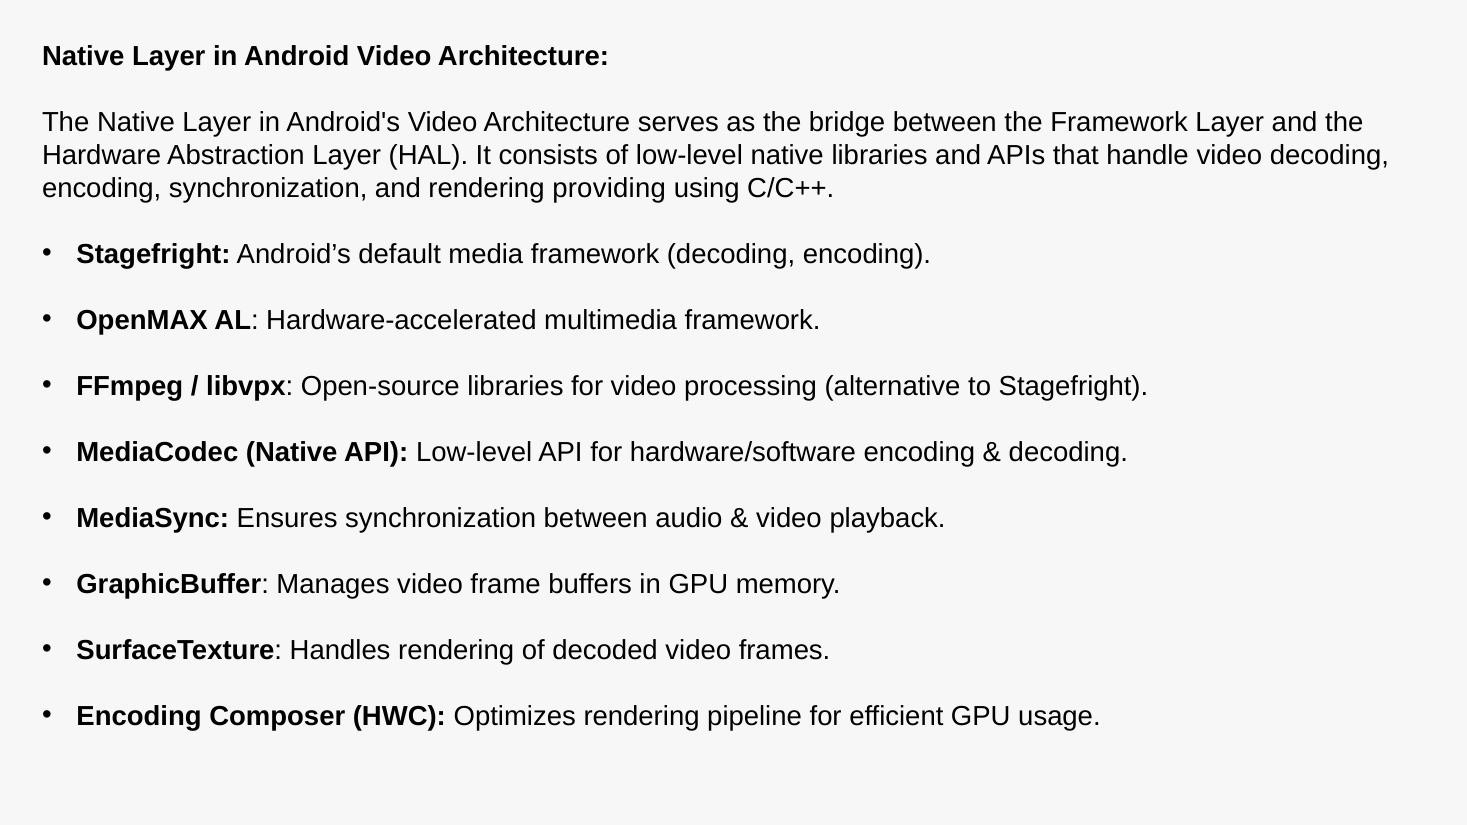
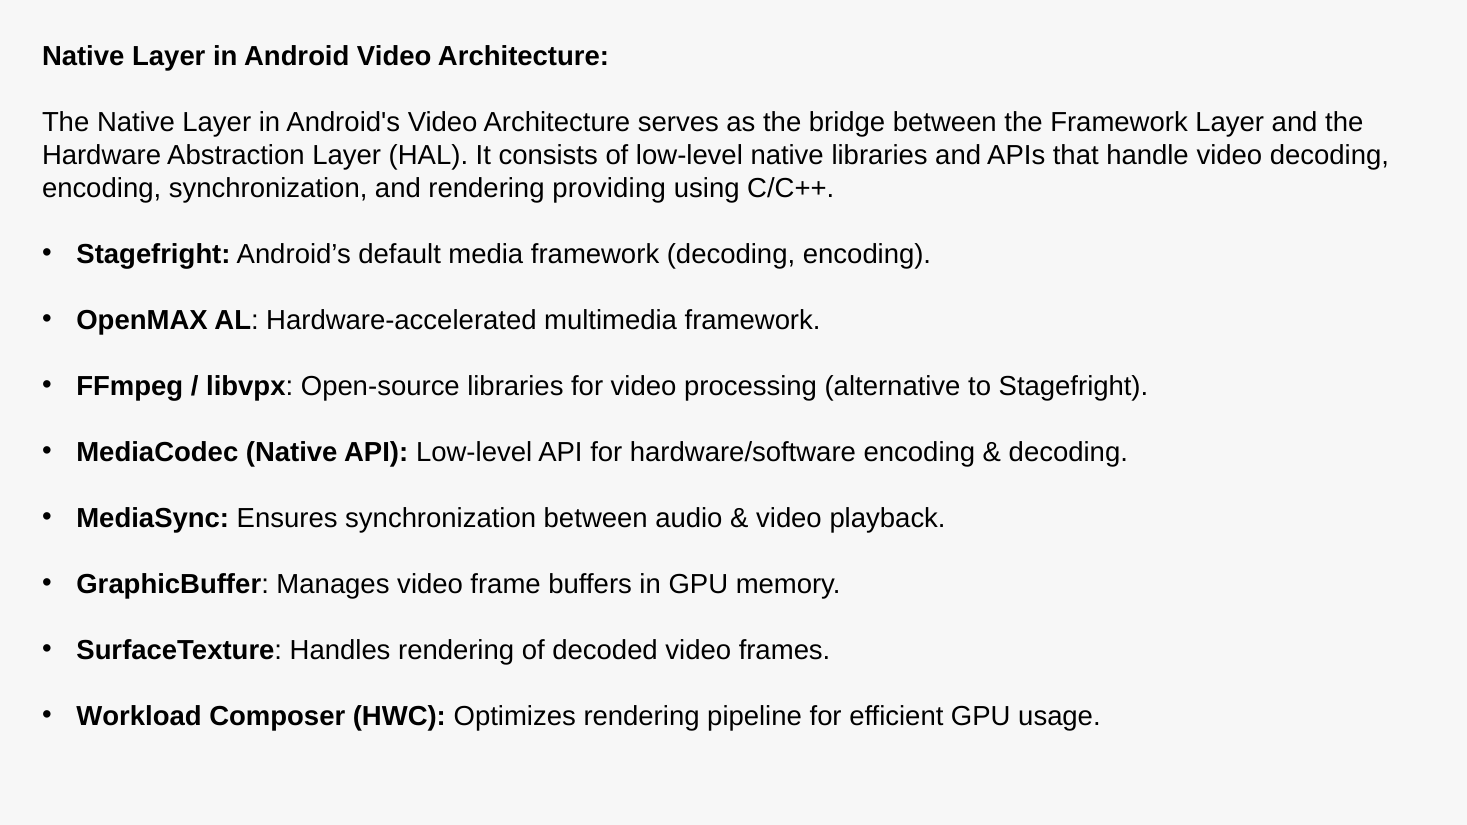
Encoding: Encoding -> Workload (139, 716)
